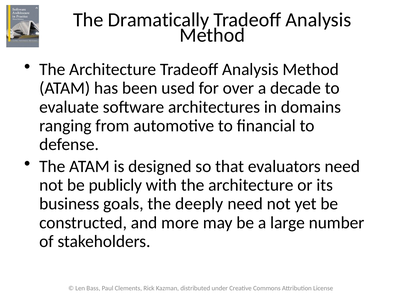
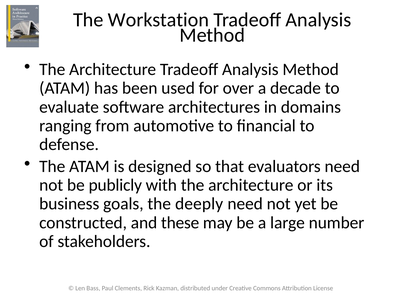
Dramatically: Dramatically -> Workstation (158, 20)
more: more -> these (180, 222)
